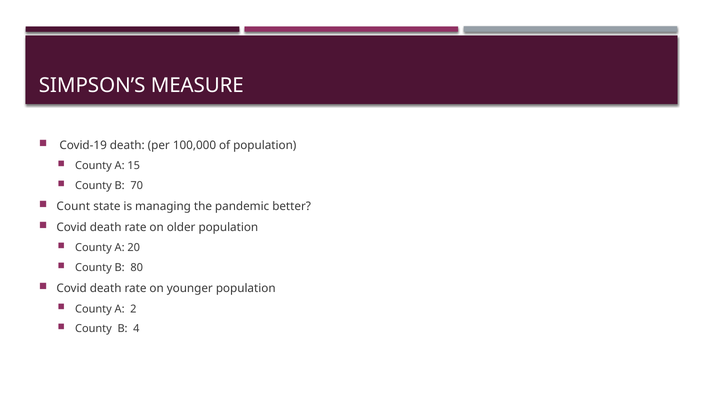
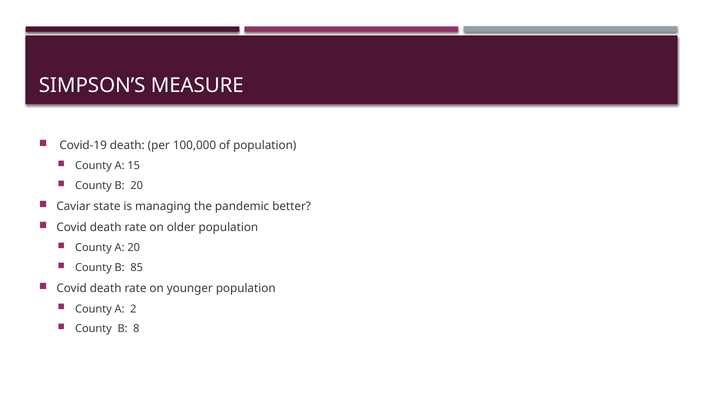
B 70: 70 -> 20 (137, 185)
Count: Count -> Caviar (73, 206)
80: 80 -> 85 (137, 267)
4: 4 -> 8 (136, 328)
